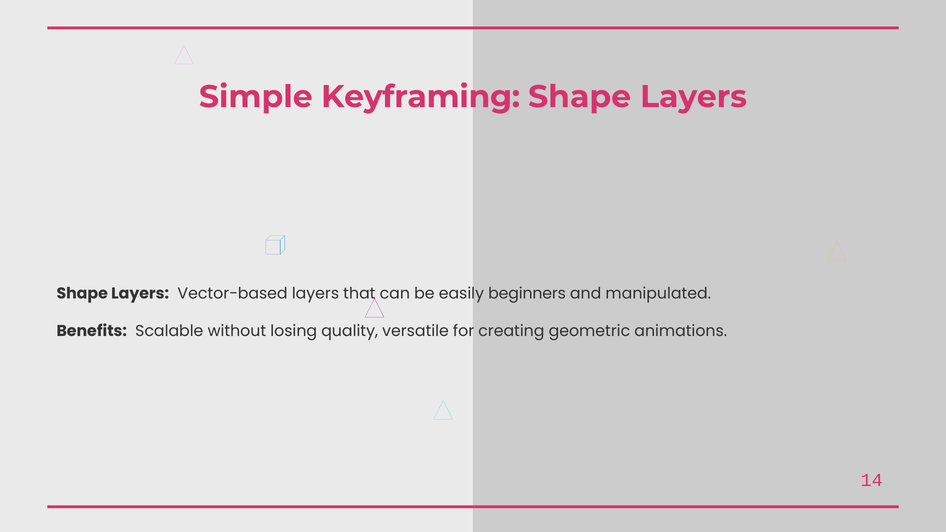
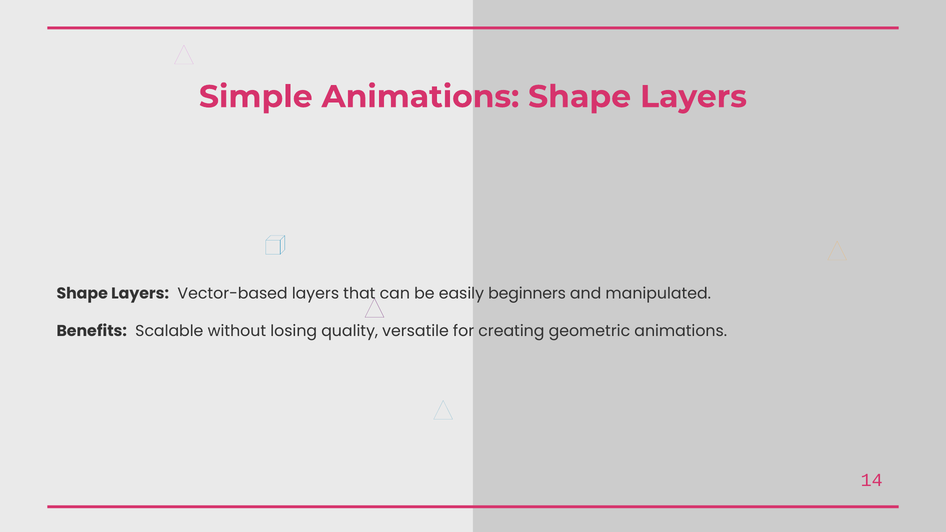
Simple Keyframing: Keyframing -> Animations (420, 97)
